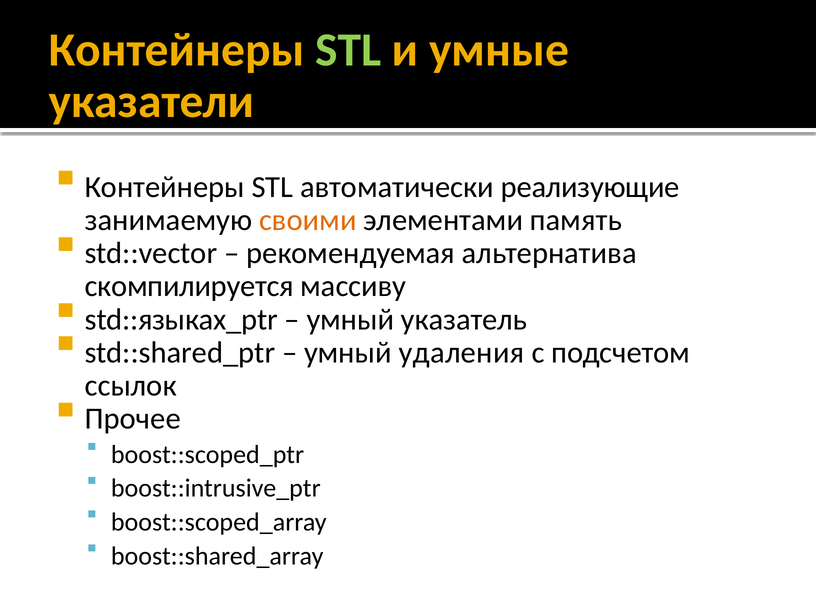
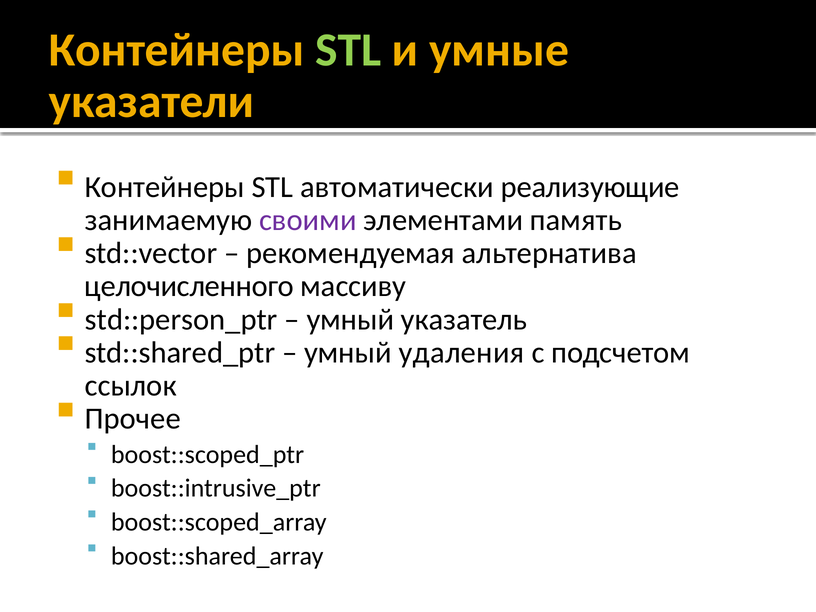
своими colour: orange -> purple (308, 220)
скомпилируется: скомпилируется -> целочисленного (189, 286)
std::языках_ptr: std::языках_ptr -> std::person_ptr (181, 319)
